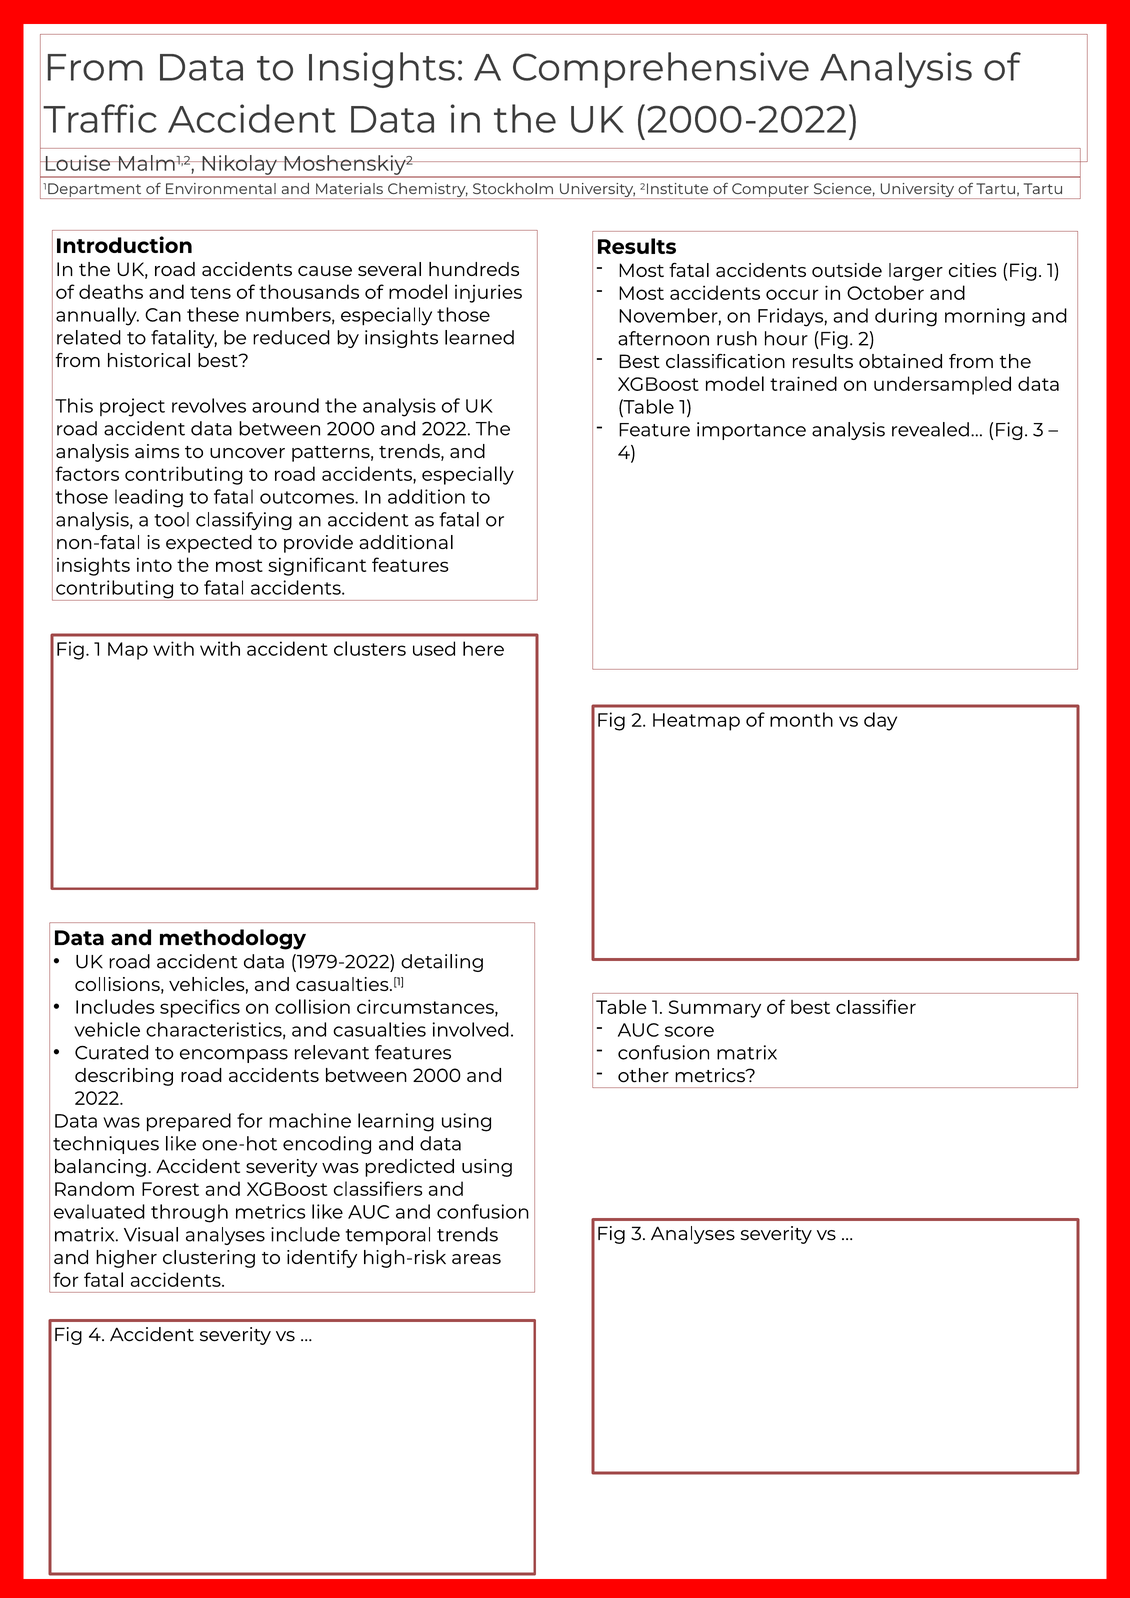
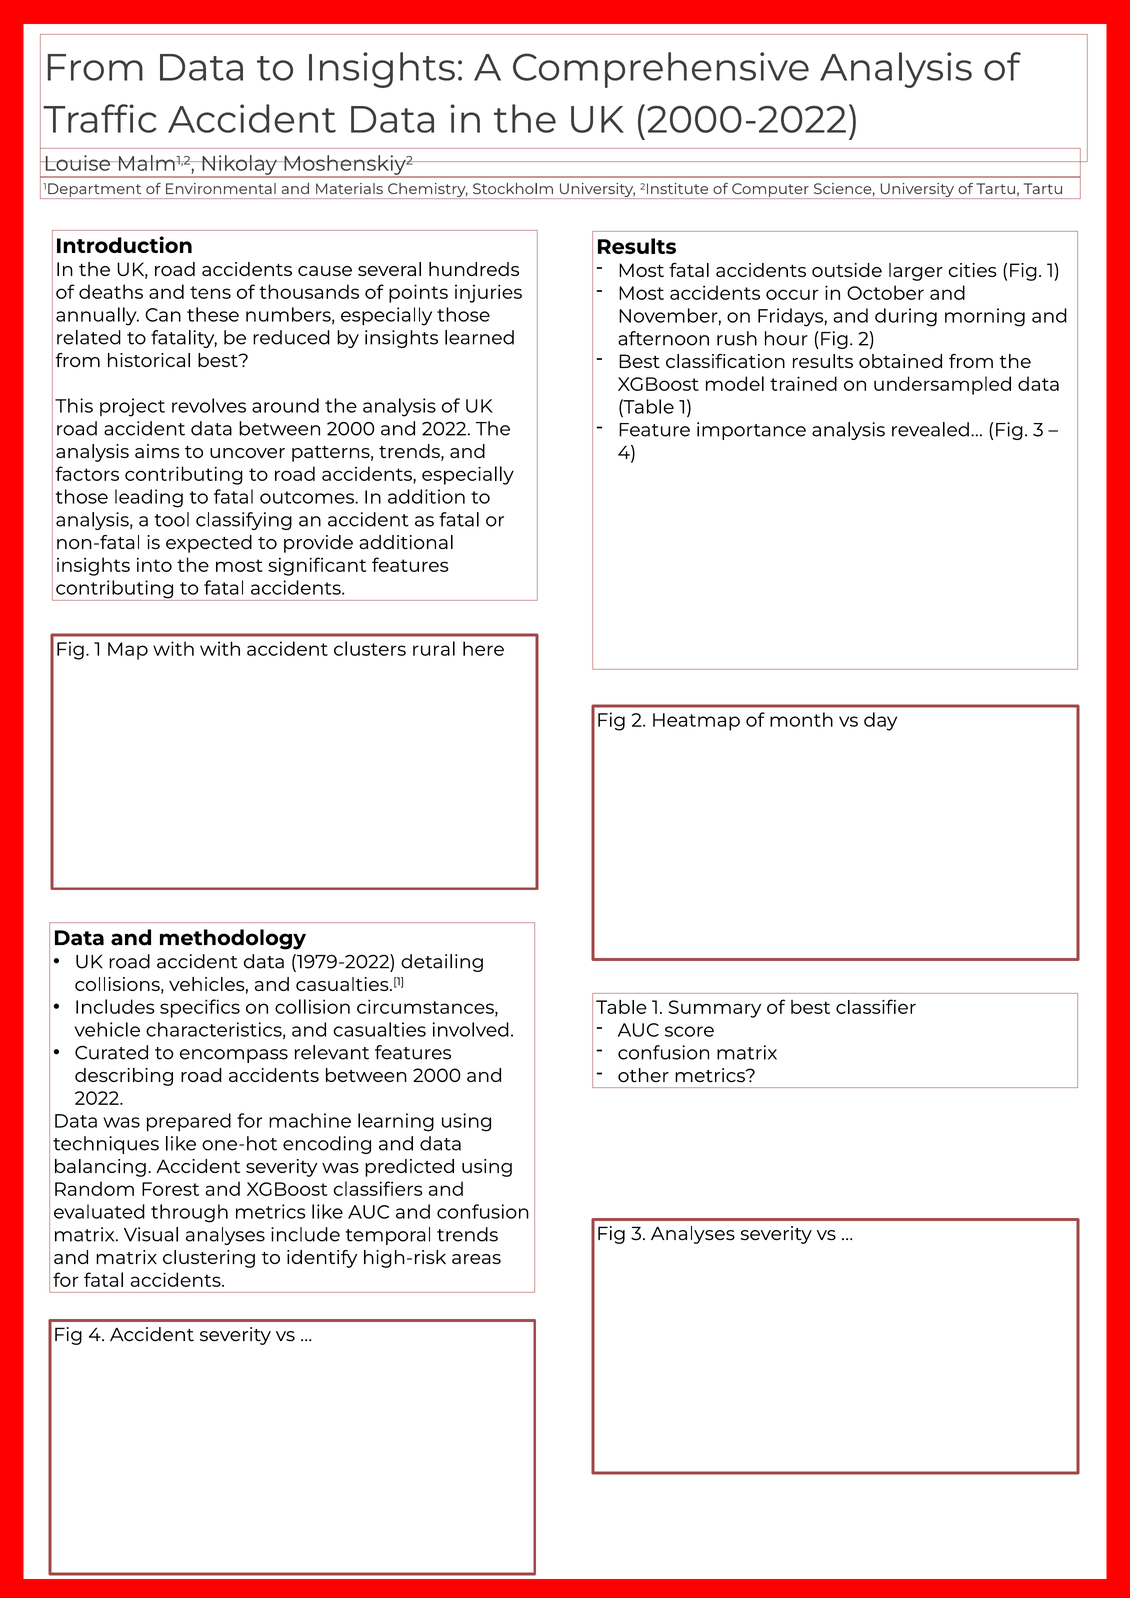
of model: model -> points (418, 292)
used: used -> rural (434, 649)
and higher: higher -> matrix (126, 1257)
